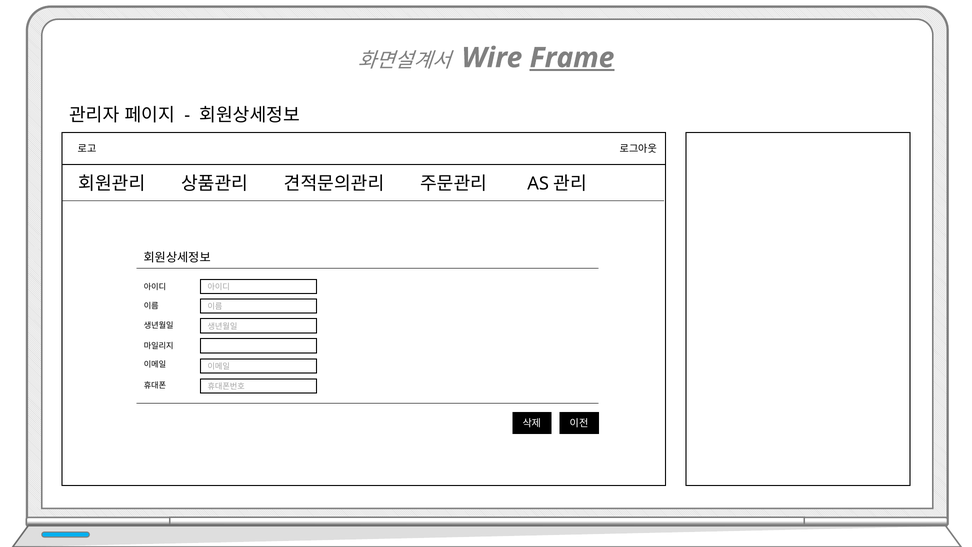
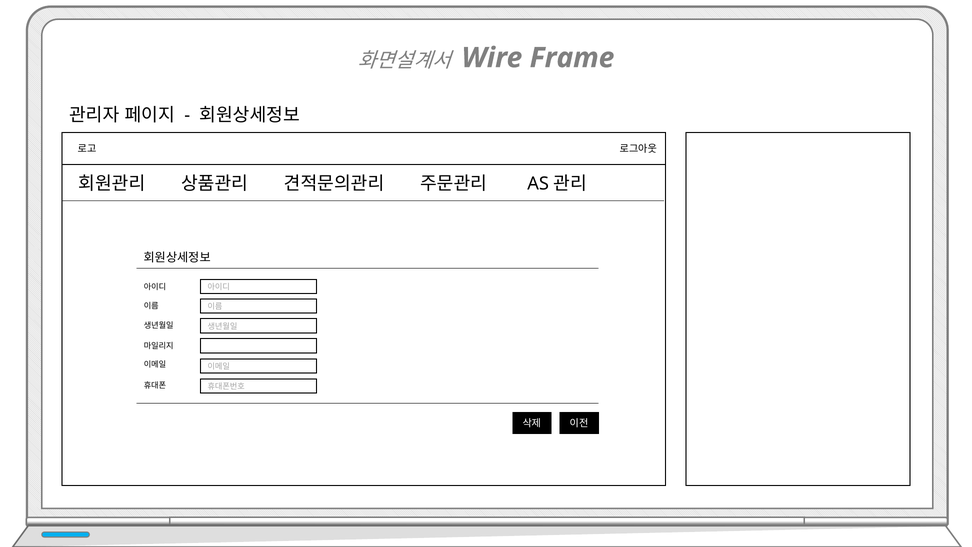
Frame underline: present -> none (572, 58)
